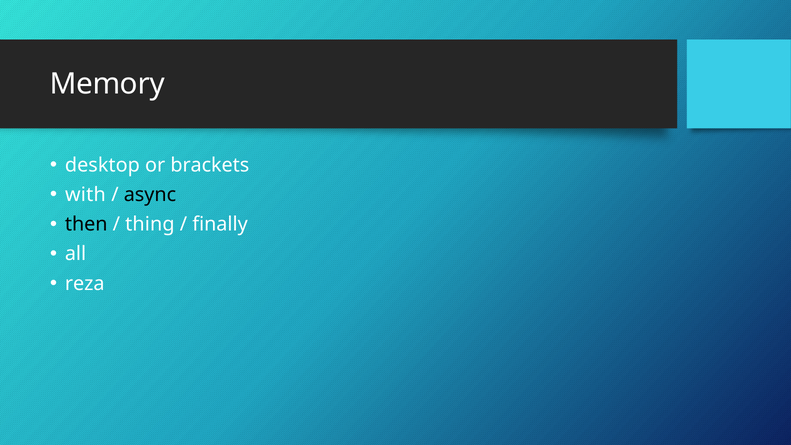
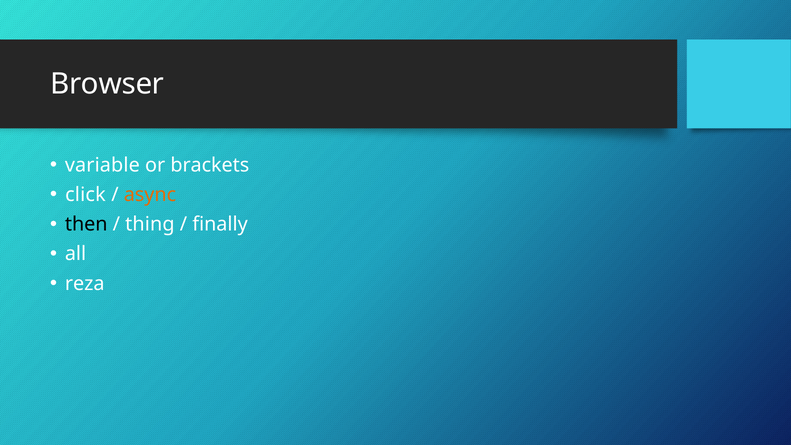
Memory: Memory -> Browser (107, 84)
desktop: desktop -> variable (102, 165)
with: with -> click (85, 195)
async colour: black -> orange (150, 195)
